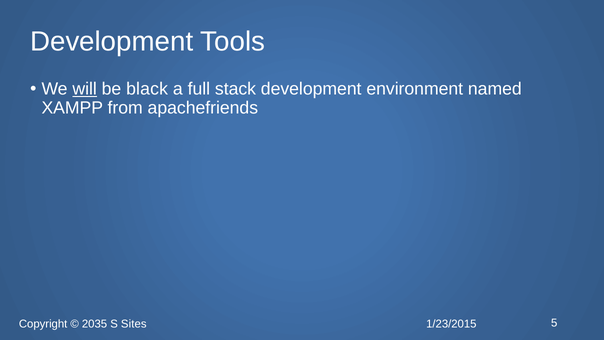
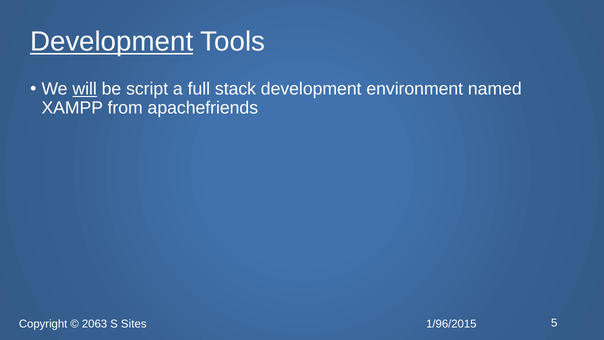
Development underline: none -> present (112, 42)
black: black -> script (147, 89)
1/23/2015: 1/23/2015 -> 1/96/2015 (451, 324)
2035: 2035 -> 2063 (95, 324)
